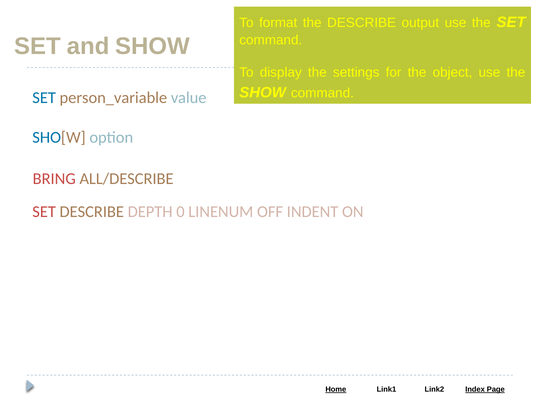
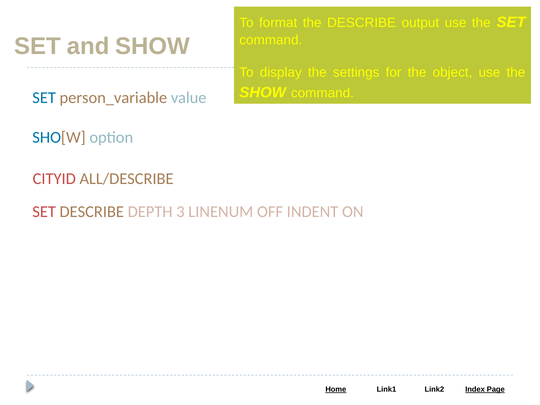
BRING: BRING -> CITYID (54, 179)
0: 0 -> 3 (180, 212)
